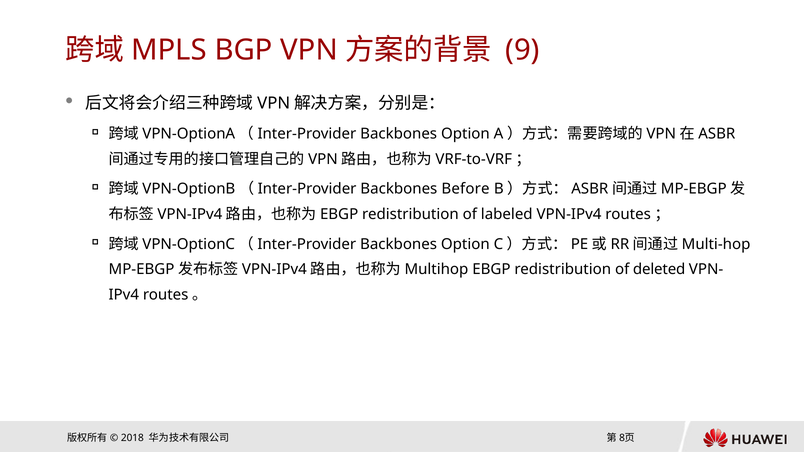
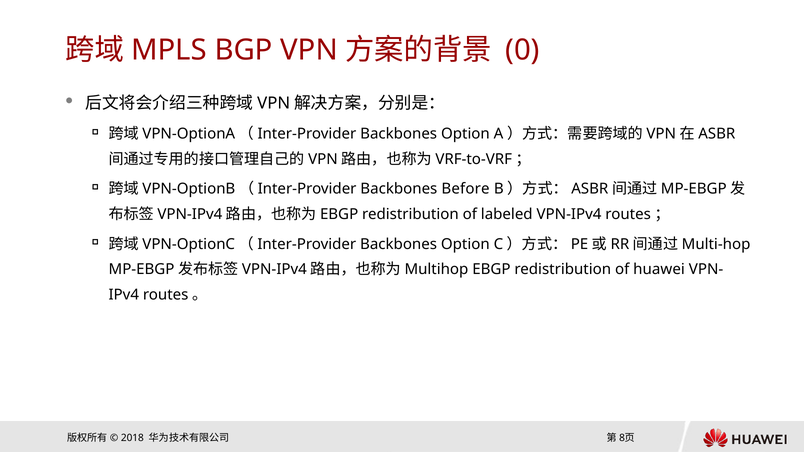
9: 9 -> 0 (523, 50)
deleted: deleted -> huawei (659, 270)
